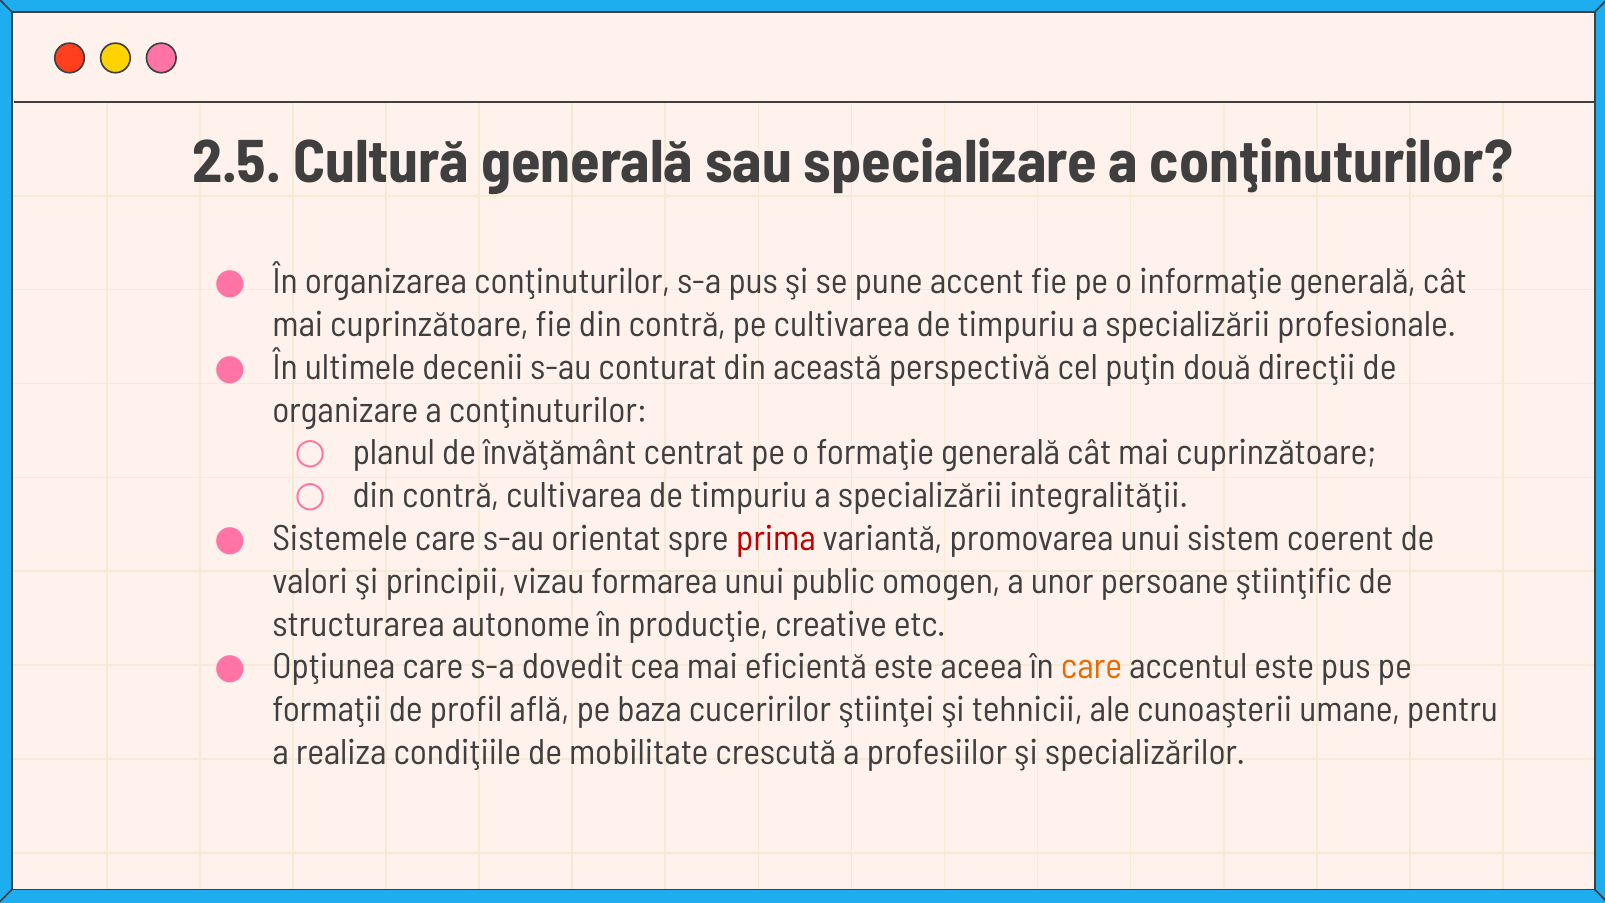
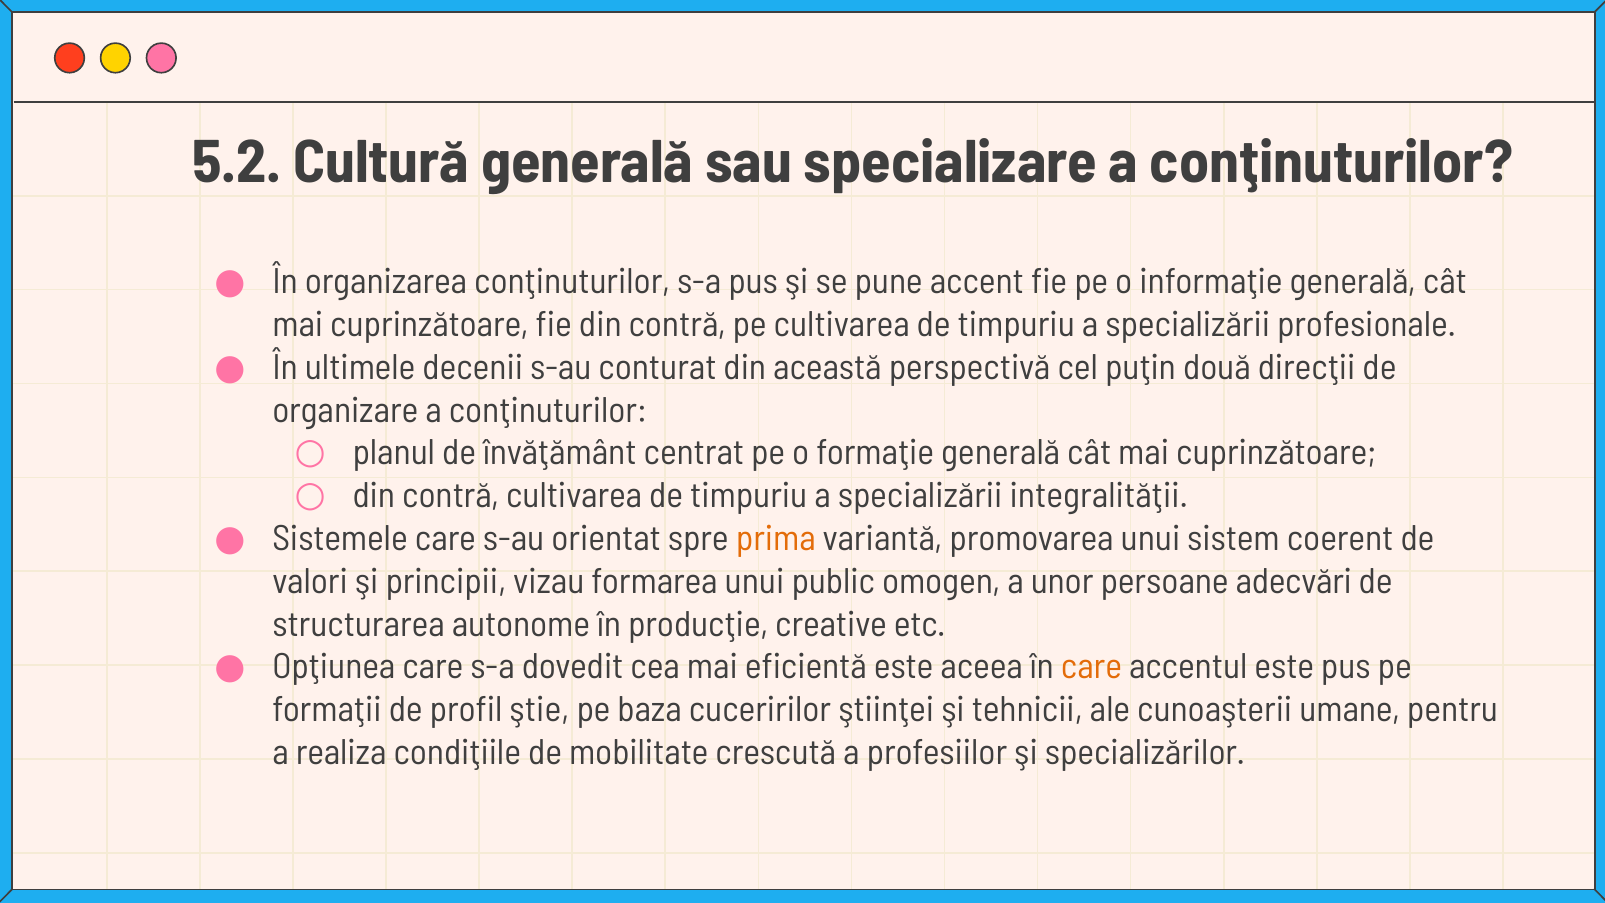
2.5: 2.5 -> 5.2 (237, 163)
prima colour: red -> orange (776, 539)
ştiinţific: ştiinţific -> adecvări (1294, 581)
află: află -> ştie (539, 710)
